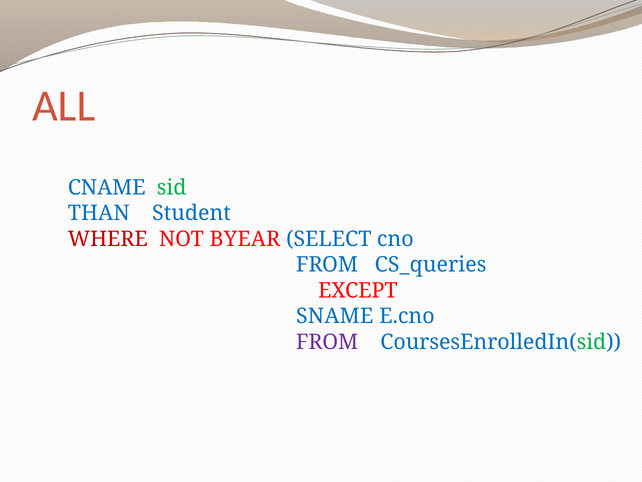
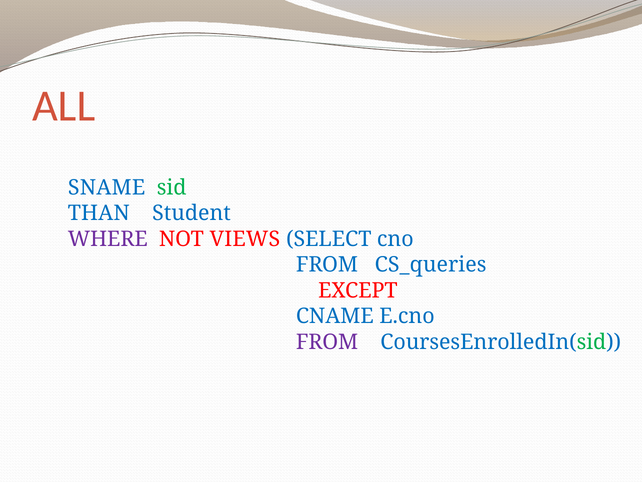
CNAME: CNAME -> SNAME (107, 188)
WHERE colour: red -> purple (108, 239)
BYEAR: BYEAR -> VIEWS (245, 239)
SNAME: SNAME -> CNAME (335, 316)
